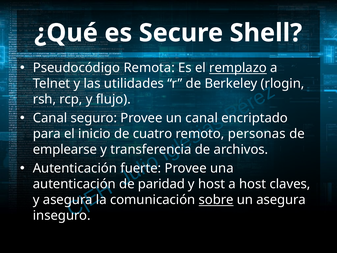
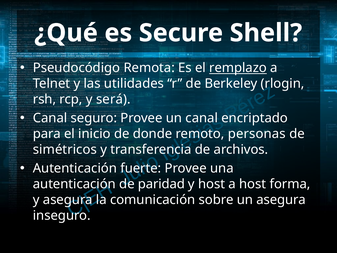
flujo: flujo -> será (113, 99)
cuatro: cuatro -> donde (153, 134)
emplearse: emplearse -> simétricos (65, 150)
claves: claves -> forma (290, 184)
sobre underline: present -> none (216, 200)
